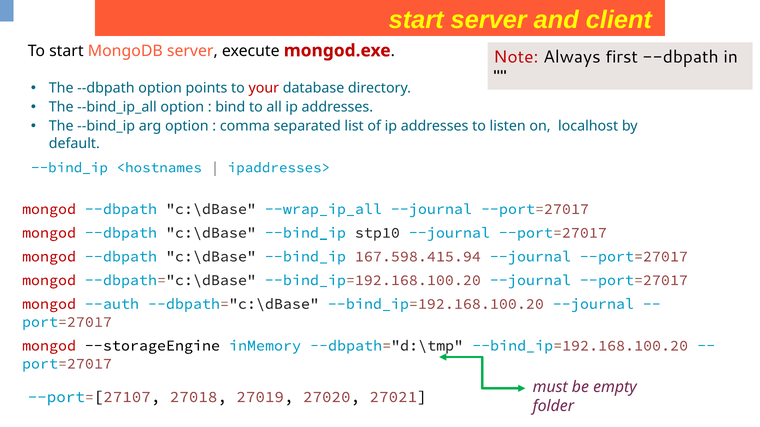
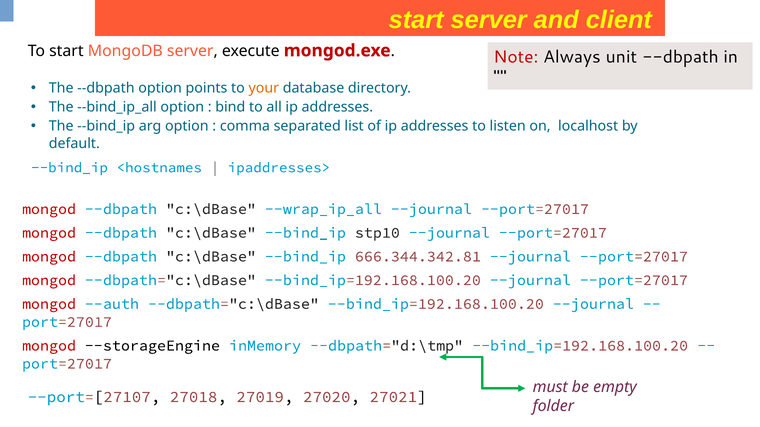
first: first -> unit (621, 57)
your colour: red -> orange (264, 88)
167.598.415.94: 167.598.415.94 -> 666.344.342.81 (418, 257)
